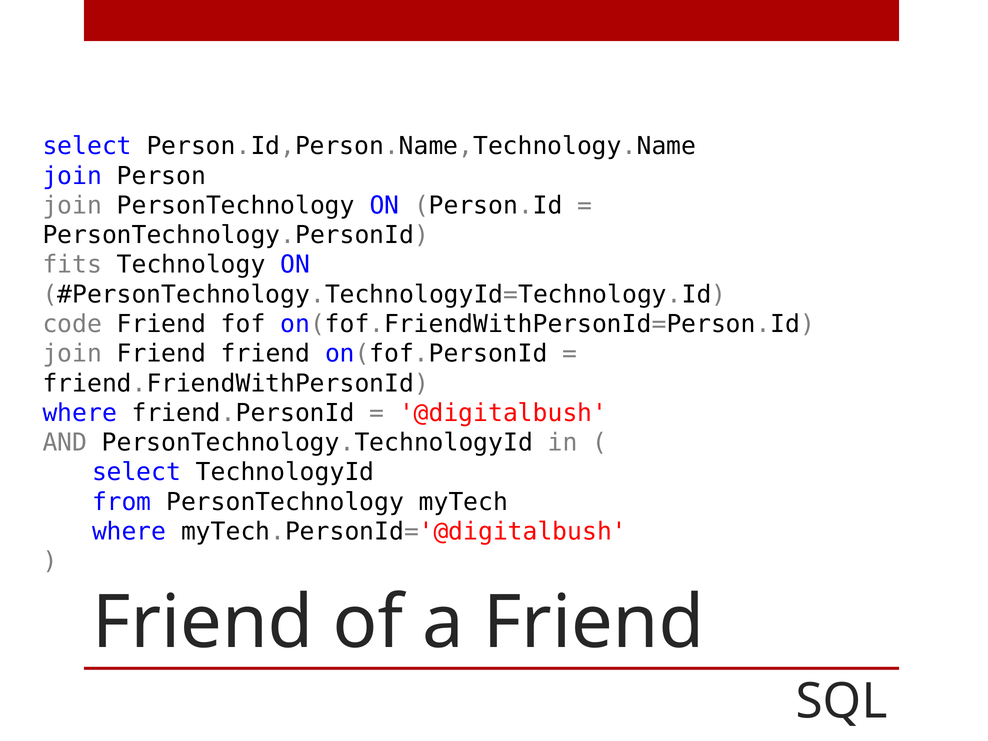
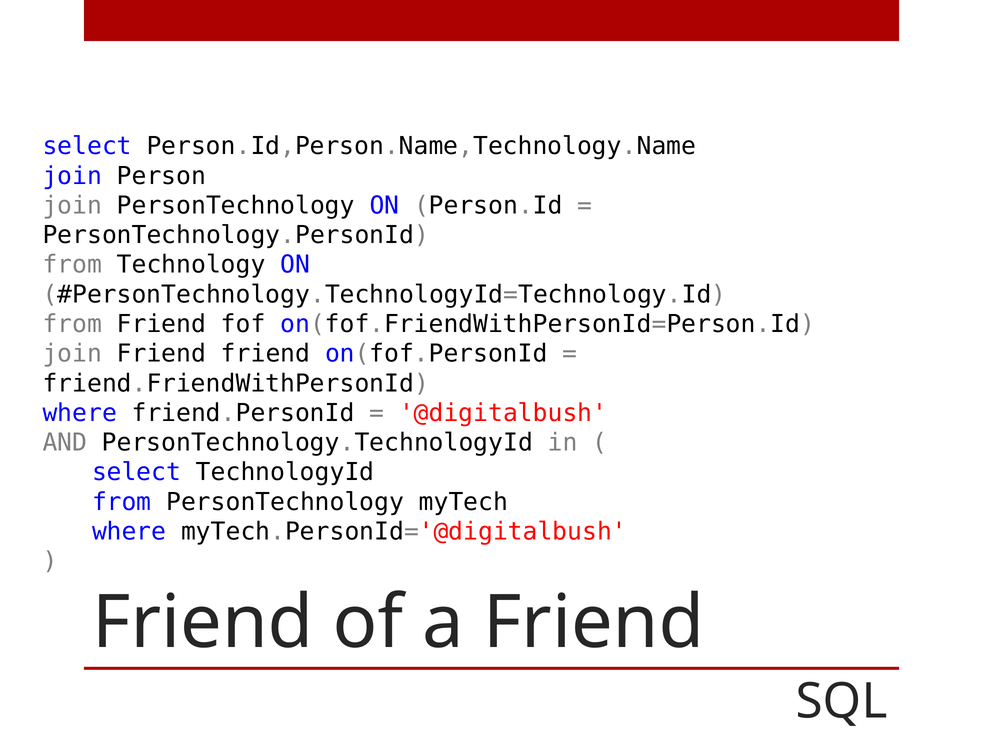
fits: fits -> from (72, 265)
code: code -> from (72, 324)
